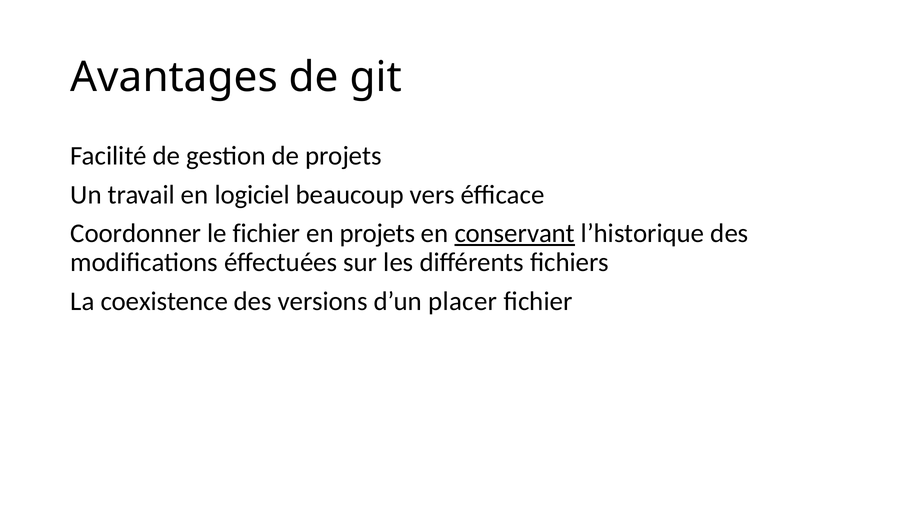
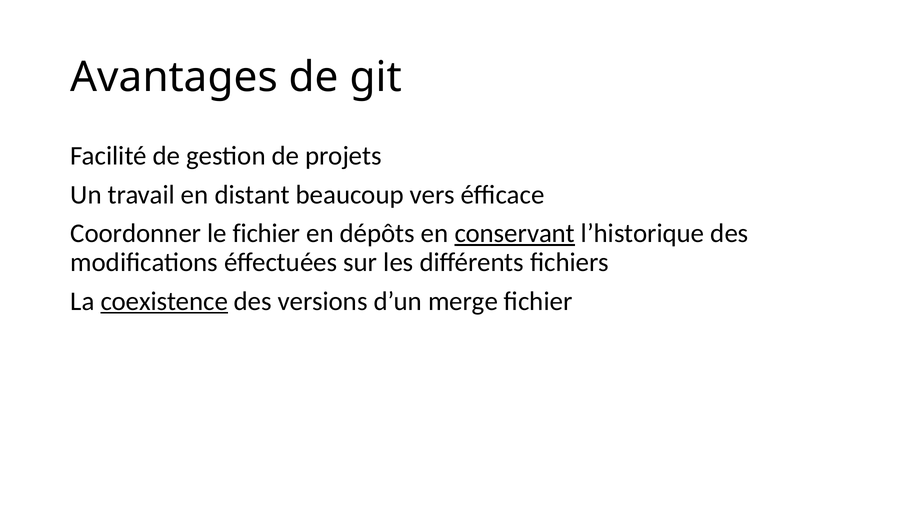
logiciel: logiciel -> distant (252, 195)
en projets: projets -> dépôts (377, 233)
coexistence underline: none -> present (164, 301)
placer: placer -> merge (463, 301)
